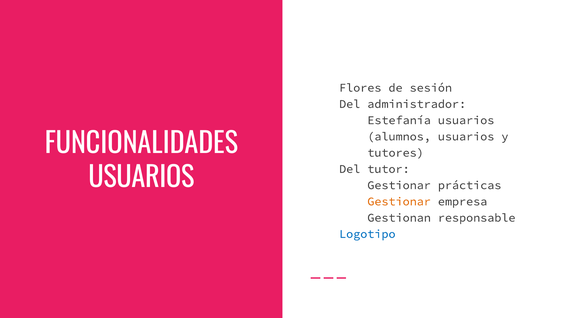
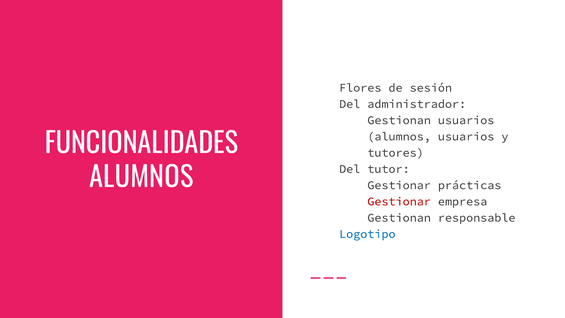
Estefanía: Estefanía -> Gestionan (399, 120)
USUARIOS: USUARIOS -> ALUMNOS (141, 178)
Gestionar colour: orange -> red (399, 201)
